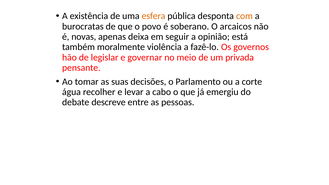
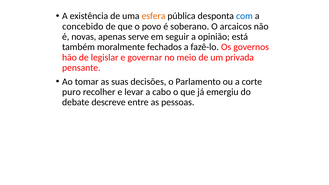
com colour: orange -> blue (244, 16)
burocratas: burocratas -> concebido (83, 26)
deixa: deixa -> serve (138, 37)
violência: violência -> fechados (164, 47)
água: água -> puro (71, 92)
